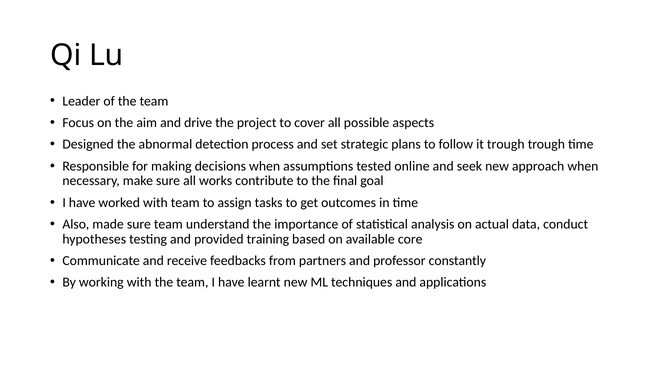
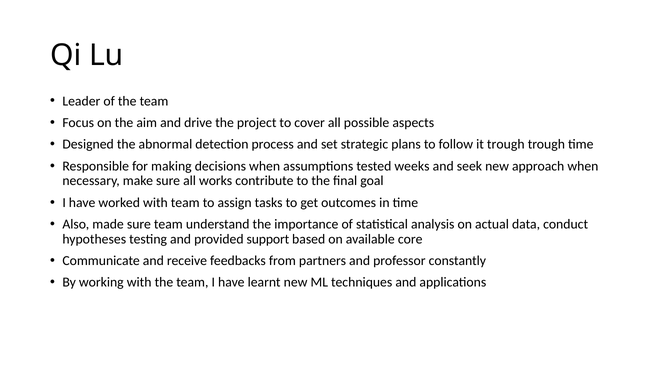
online: online -> weeks (412, 166)
training: training -> support (268, 239)
